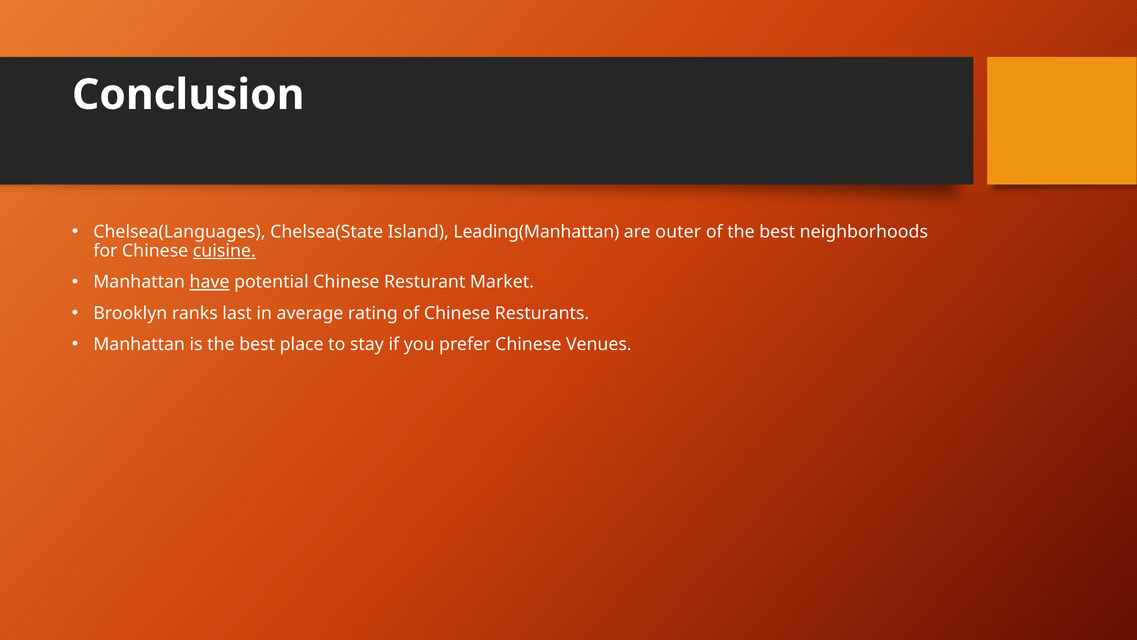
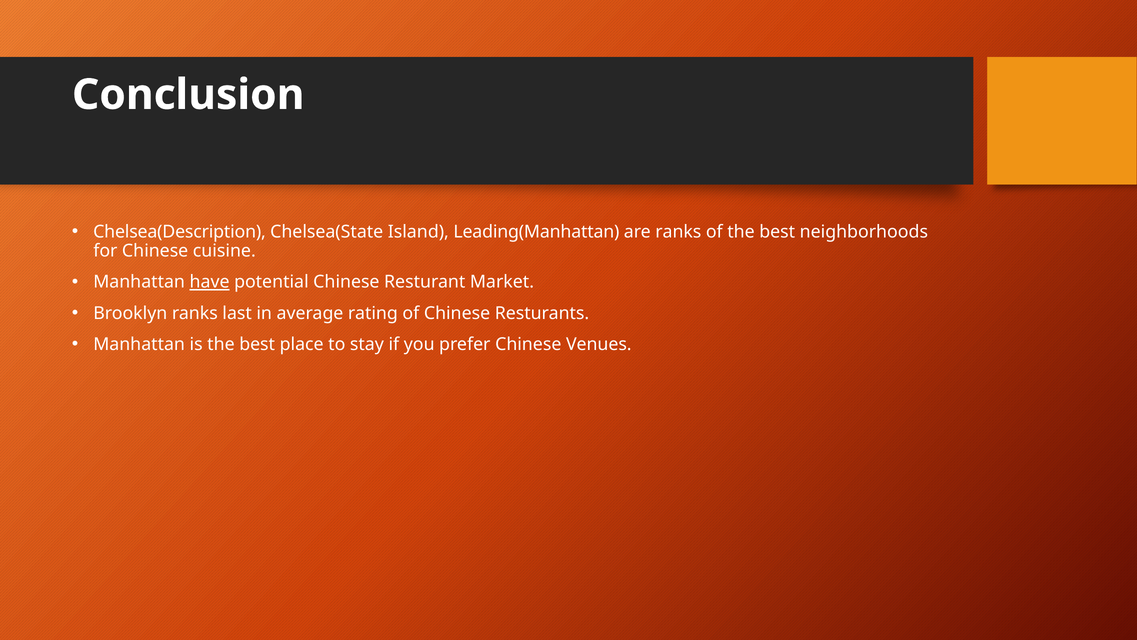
Chelsea(Languages: Chelsea(Languages -> Chelsea(Description (180, 232)
are outer: outer -> ranks (678, 232)
cuisine underline: present -> none (224, 251)
